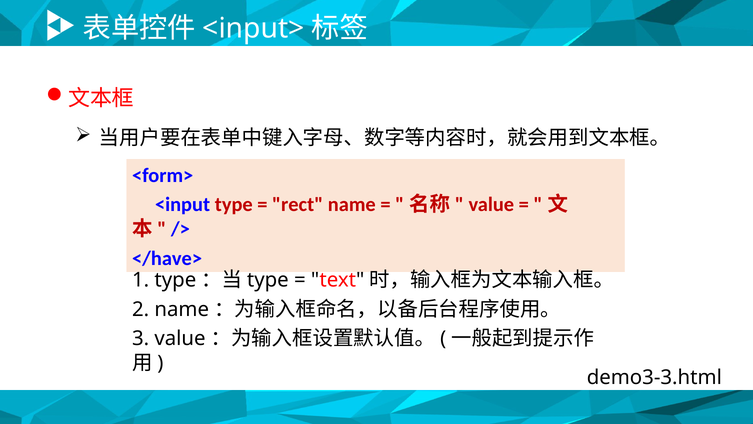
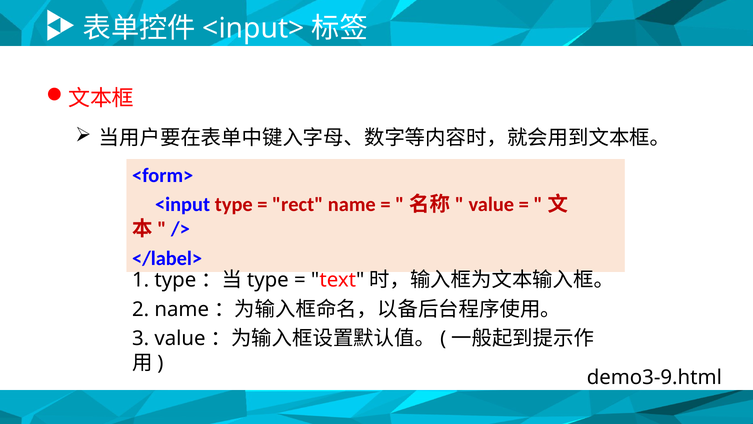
</have>: </have> -> </label> (167, 258)
demo3-3.html: demo3-3.html -> demo3-9.html (654, 377)
